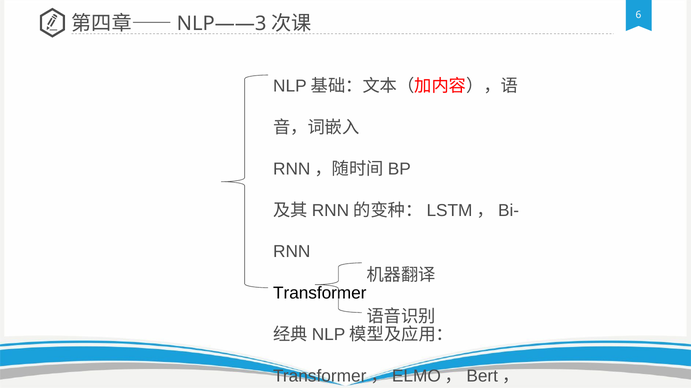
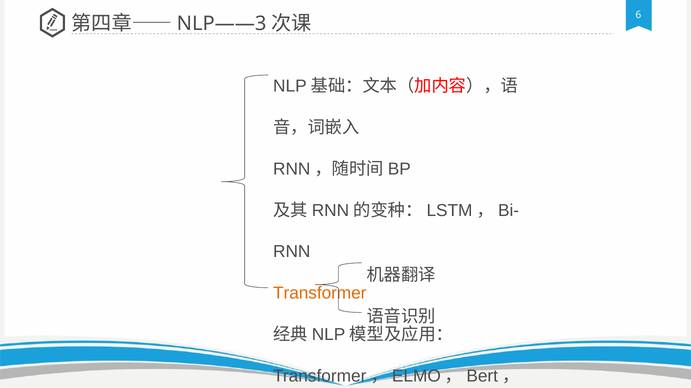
Transformer colour: black -> orange (320, 293)
